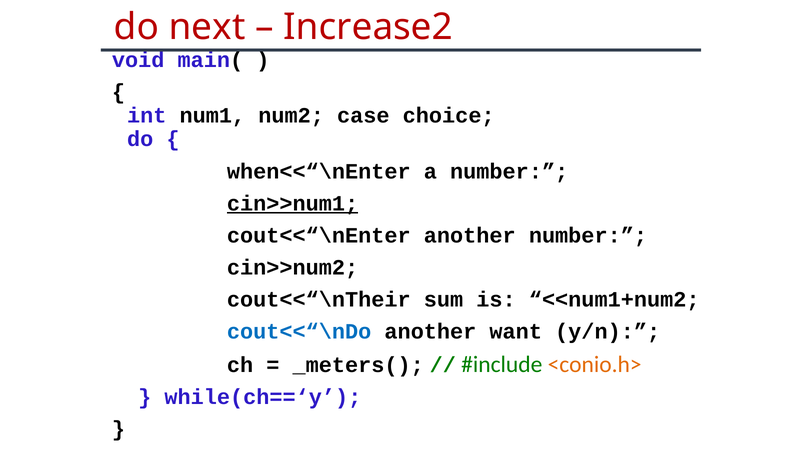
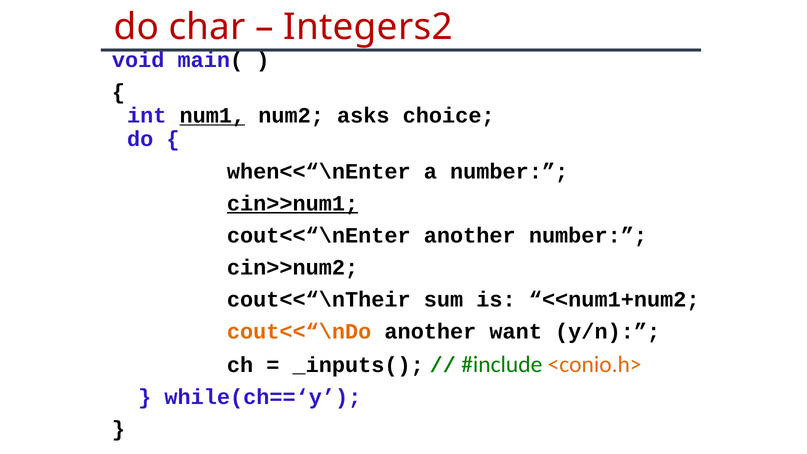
next: next -> char (207, 27)
Increase2: Increase2 -> Integers2 (368, 27)
num1 underline: none -> present (212, 116)
case: case -> asks (363, 116)
cout<<“\nDo colour: blue -> orange (299, 331)
_meters(: _meters( -> _inputs( (358, 365)
